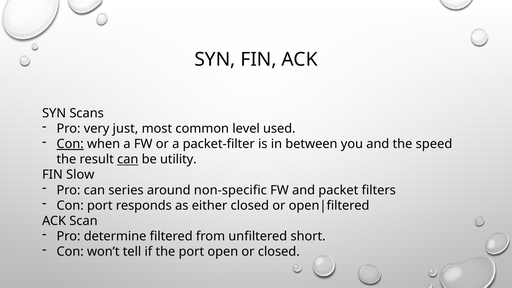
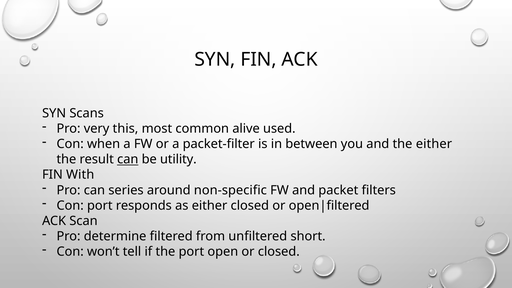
just: just -> this (126, 129)
level: level -> alive (246, 129)
Con underline: present -> none (70, 144)
the speed: speed -> either (434, 144)
Slow: Slow -> With (80, 175)
